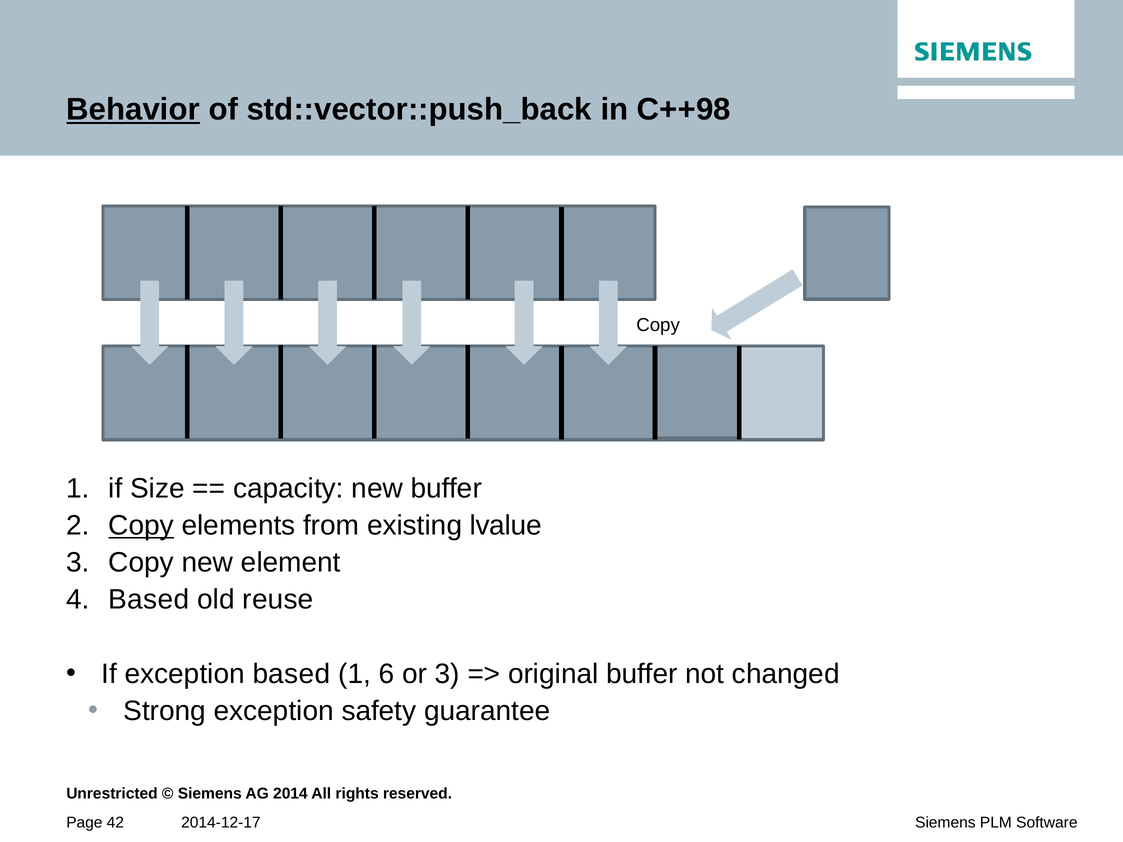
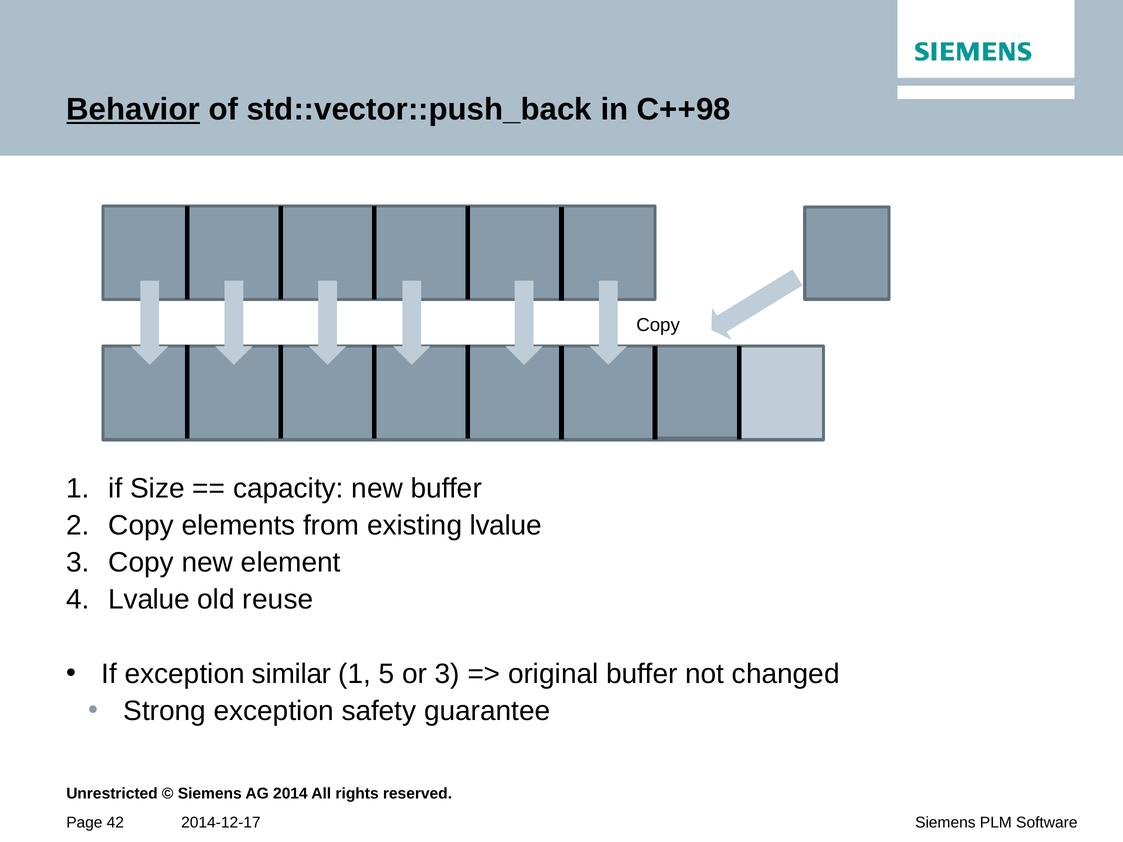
Copy underline: present -> none (141, 526)
Based: Based -> Lvalue (149, 600)
exception based: based -> similar (292, 674)
6: 6 -> 5 (387, 674)
